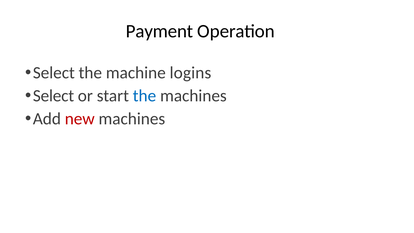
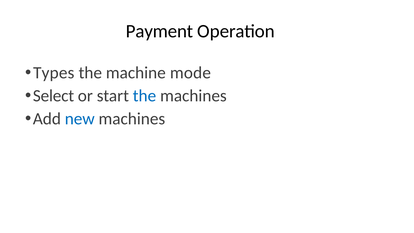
Select: Select -> Types (54, 73)
logins: logins -> mode (190, 73)
new colour: red -> blue (80, 119)
